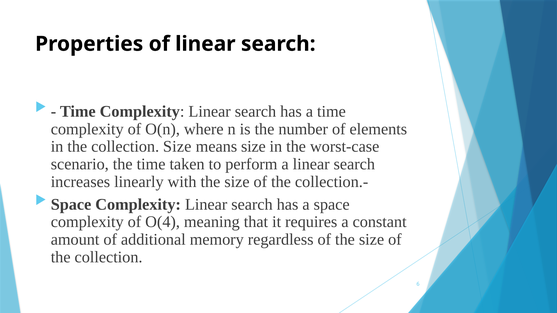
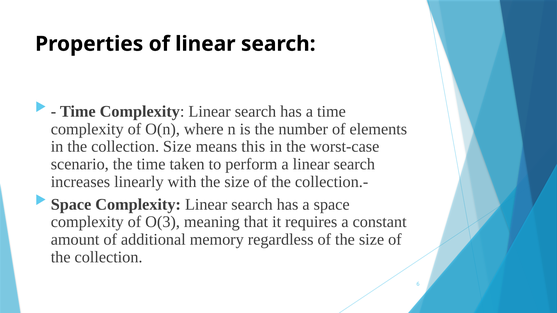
means size: size -> this (253, 147)
O(4: O(4 -> O(3 (163, 222)
